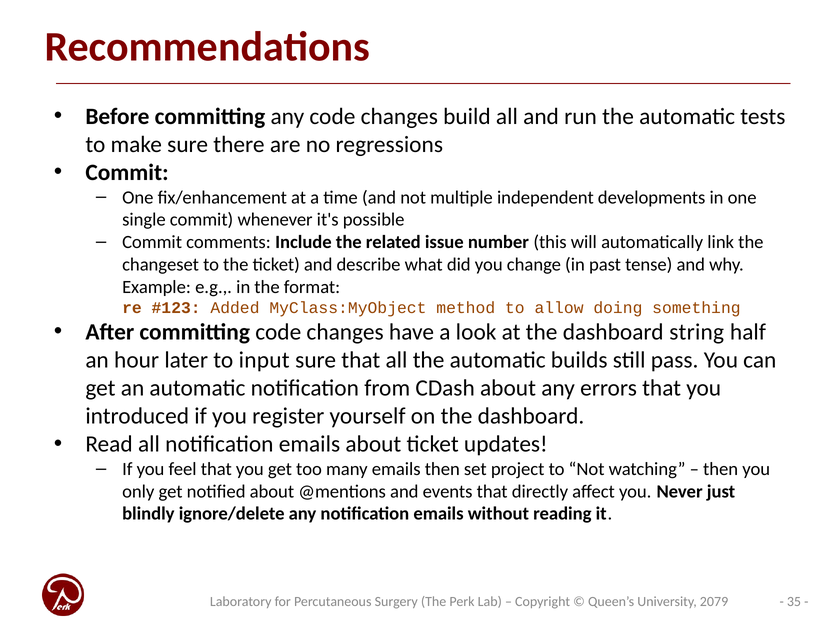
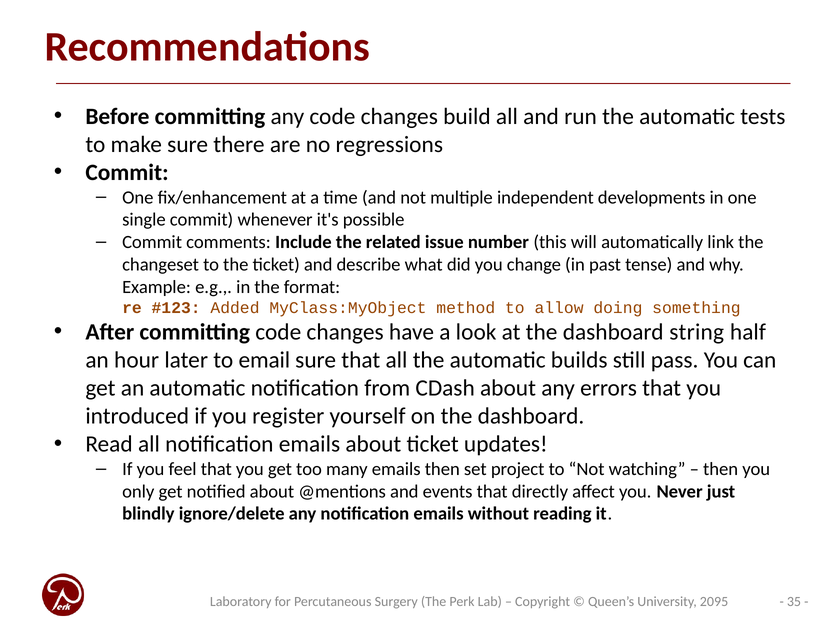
input: input -> email (264, 360)
2079: 2079 -> 2095 (714, 602)
